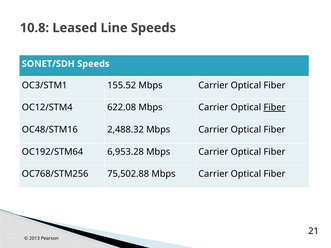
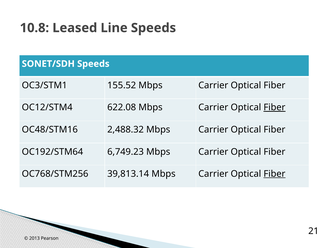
6,953.28: 6,953.28 -> 6,749.23 (126, 152)
75,502.88: 75,502.88 -> 39,813.14 (128, 174)
Fiber underline: none -> present (274, 174)
